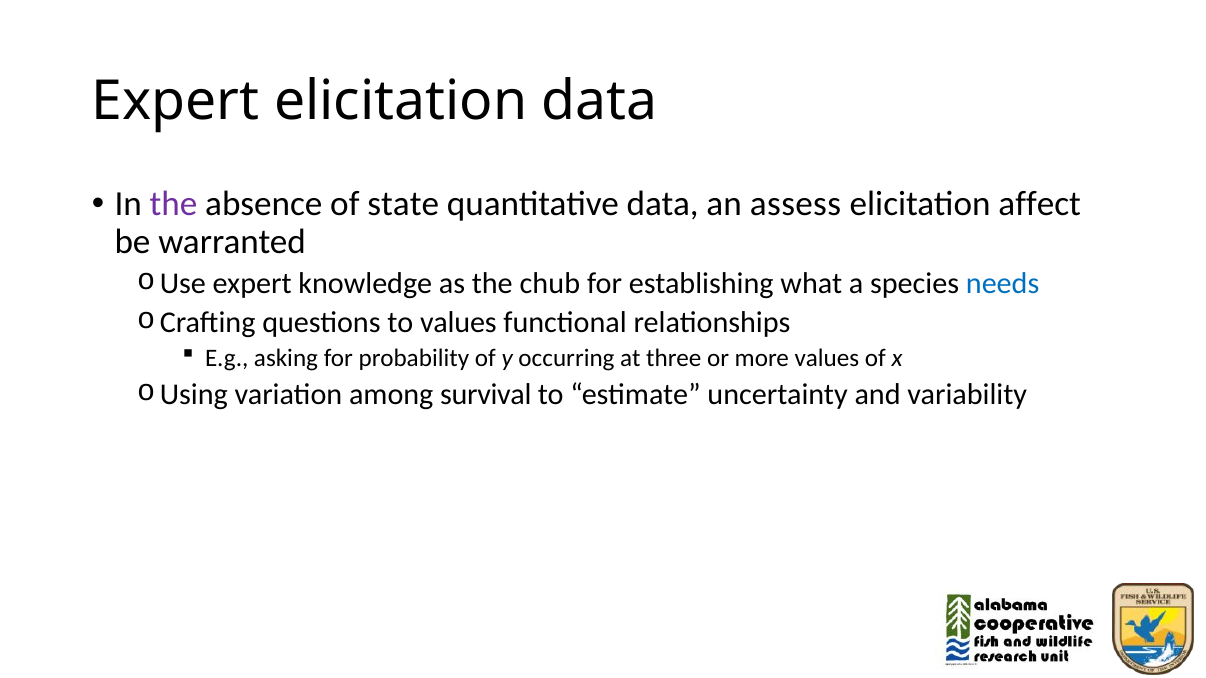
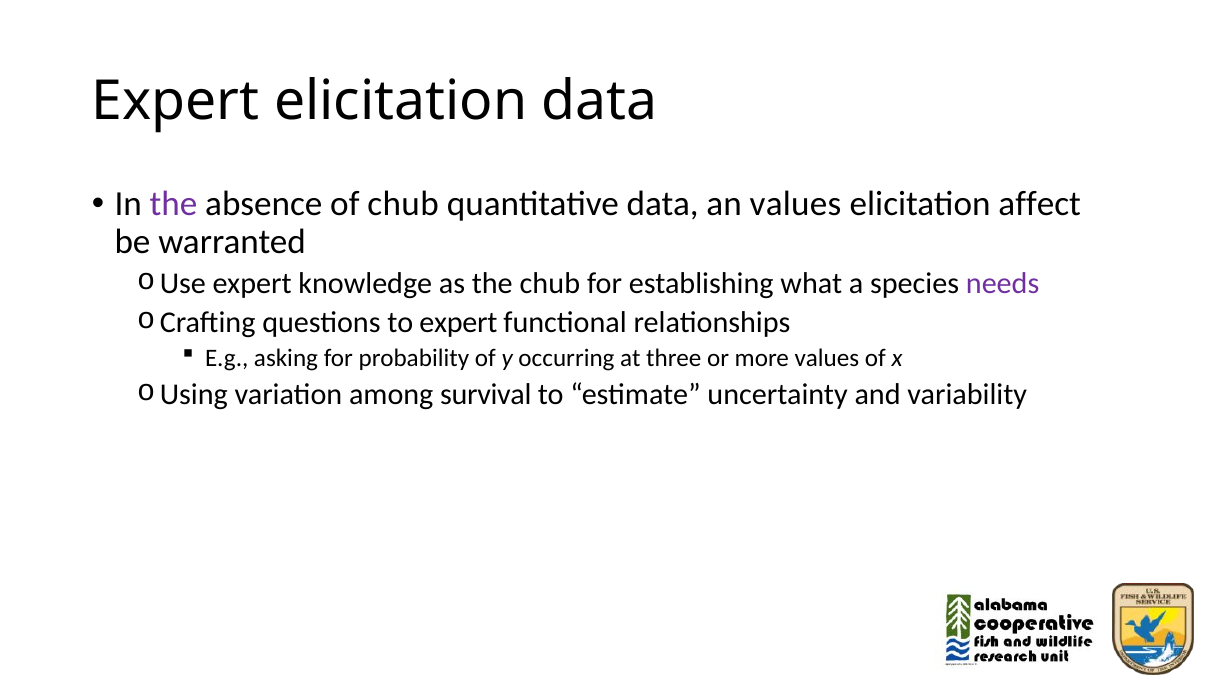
of state: state -> chub (403, 204)
an assess: assess -> values (796, 204)
needs colour: blue -> purple (1003, 283)
to values: values -> expert (458, 322)
